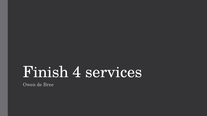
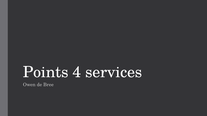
Finish: Finish -> Points (46, 72)
